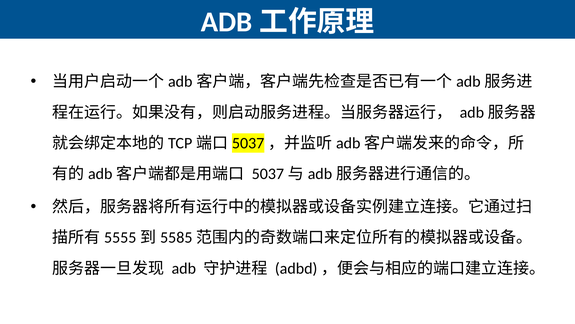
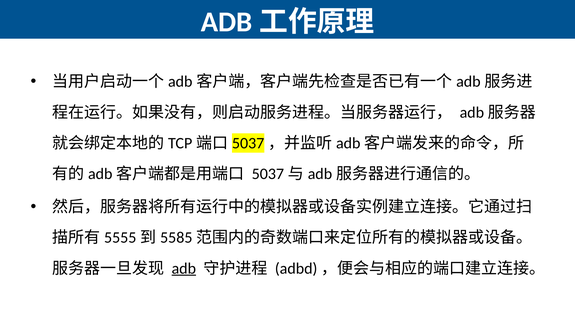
adb underline: none -> present (184, 268)
